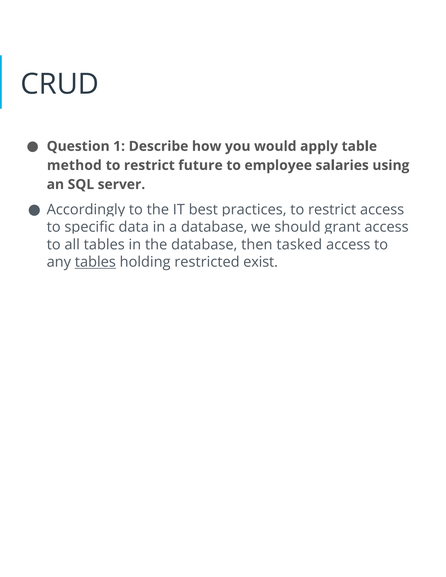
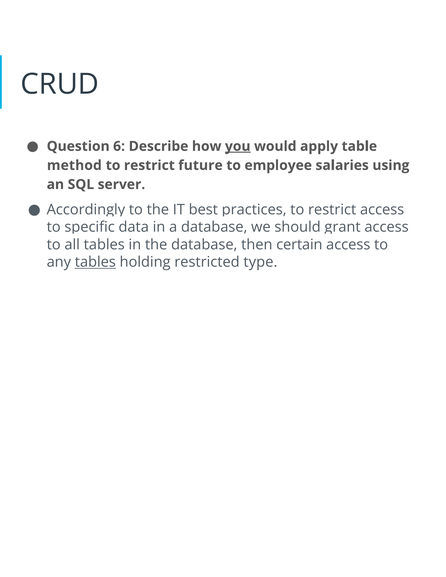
1: 1 -> 6 (119, 146)
you underline: none -> present (238, 146)
tasked: tasked -> certain (299, 245)
exist: exist -> type (260, 262)
